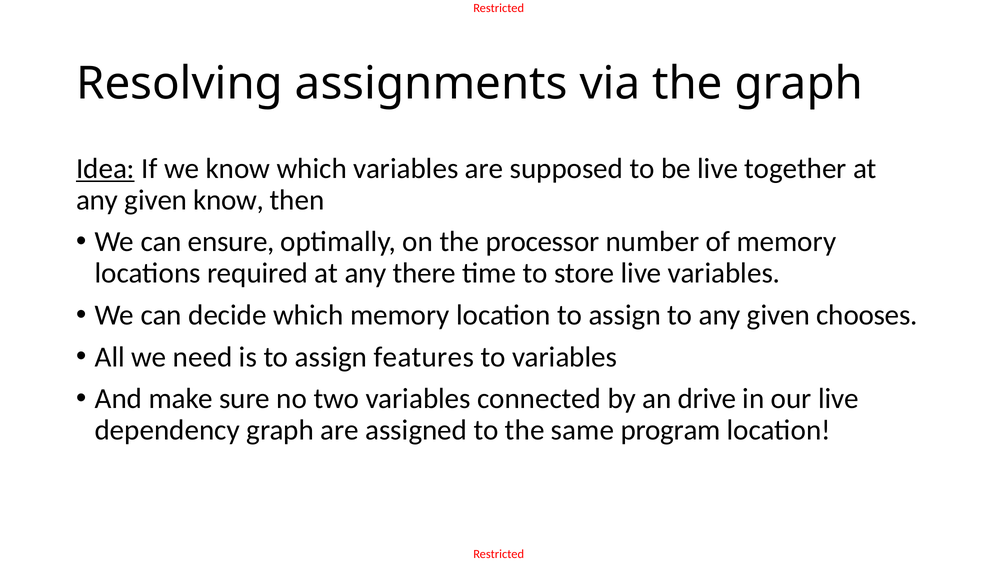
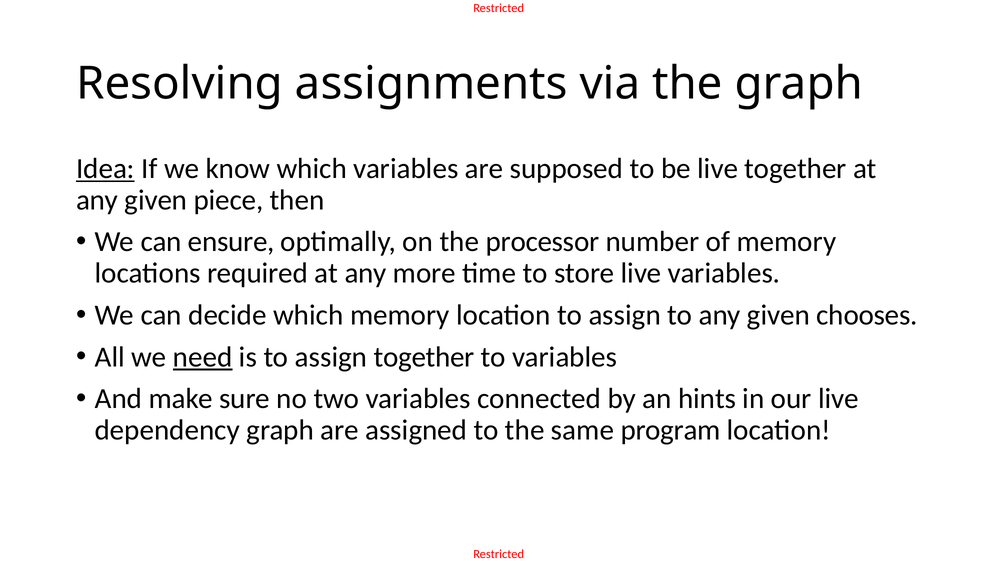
given know: know -> piece (229, 200)
there: there -> more (424, 273)
need underline: none -> present (203, 357)
assign features: features -> together (424, 357)
drive: drive -> hints (707, 399)
